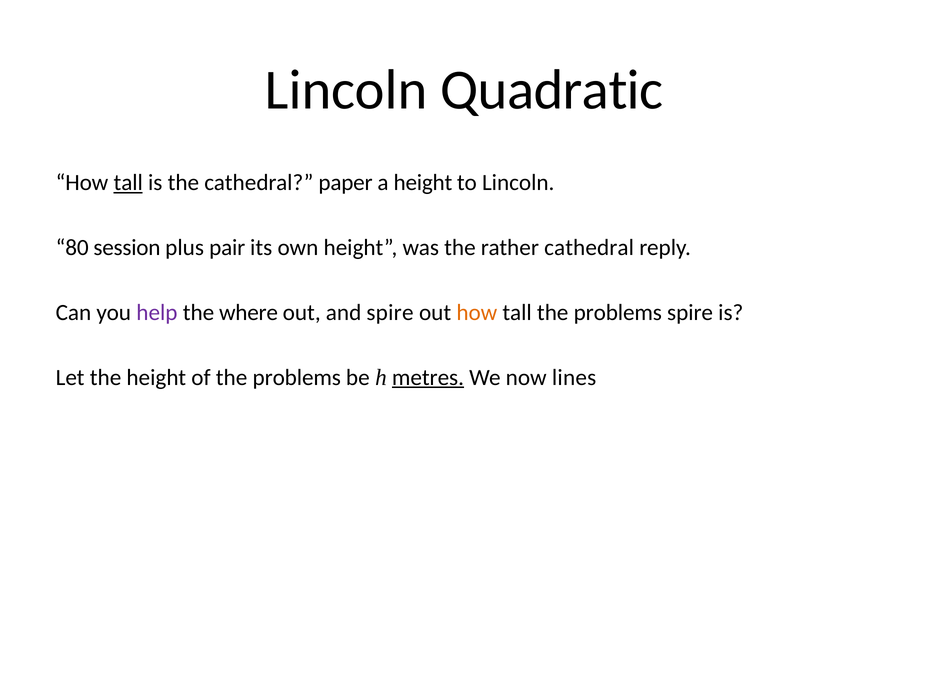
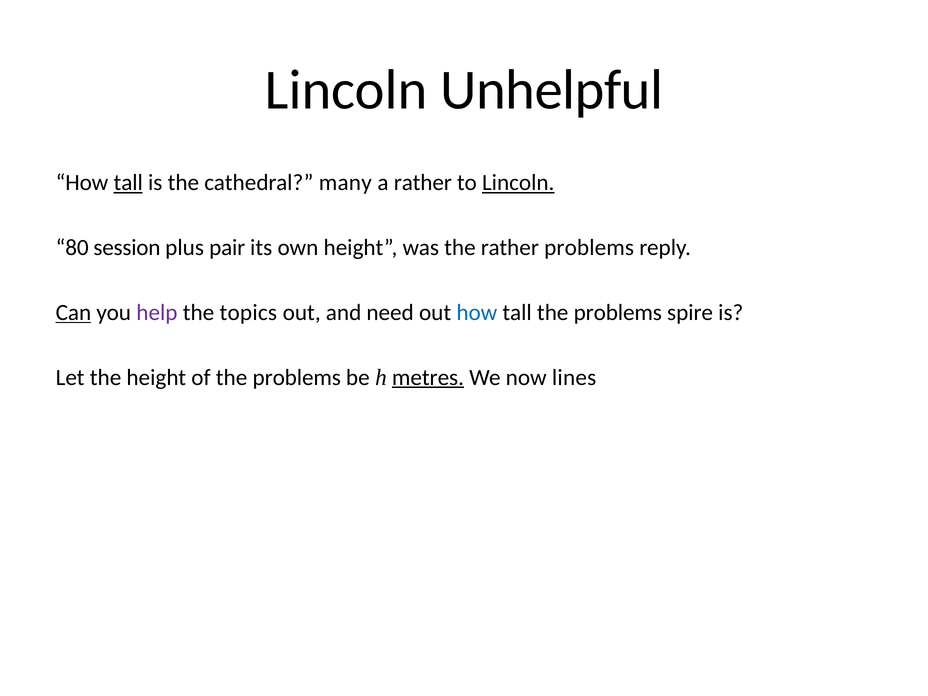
Quadratic: Quadratic -> Unhelpful (552, 90)
paper: paper -> many (345, 183)
a height: height -> rather (423, 183)
Lincoln underline: none -> present (518, 183)
rather cathedral: cathedral -> problems (589, 248)
Can underline: none -> present (73, 313)
where: where -> topics (248, 313)
and spire: spire -> need (390, 313)
how colour: orange -> blue (477, 313)
